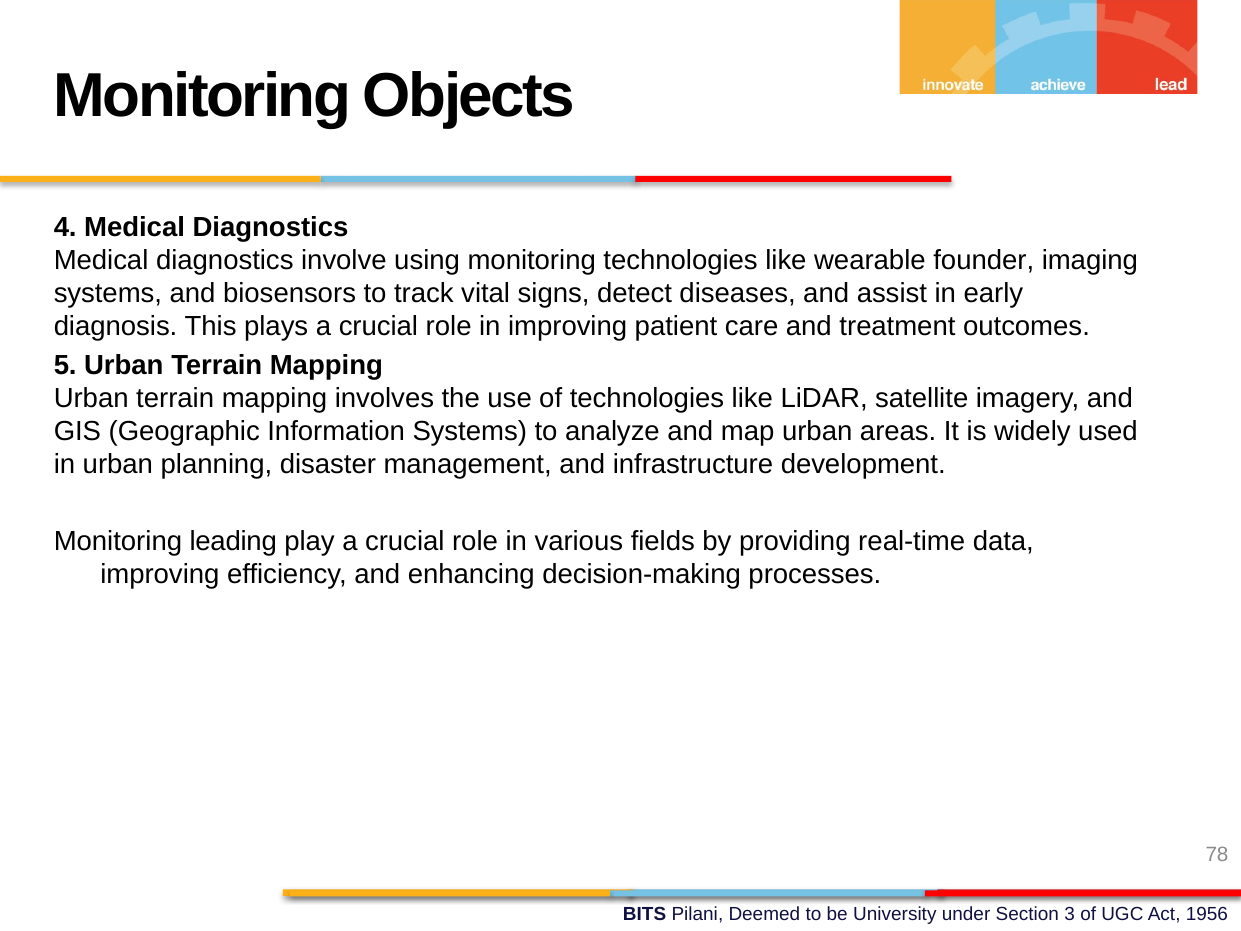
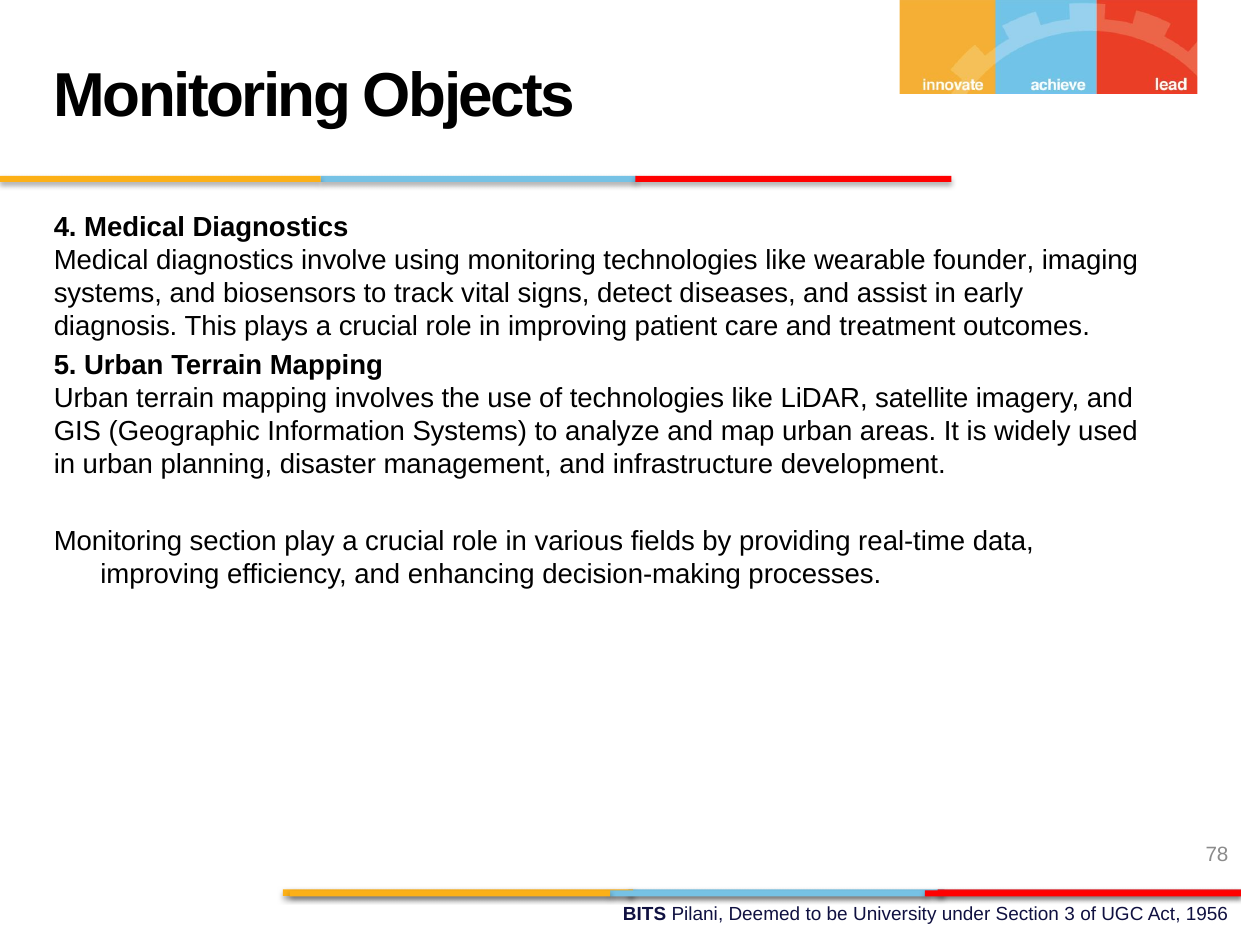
Monitoring leading: leading -> section (233, 541)
